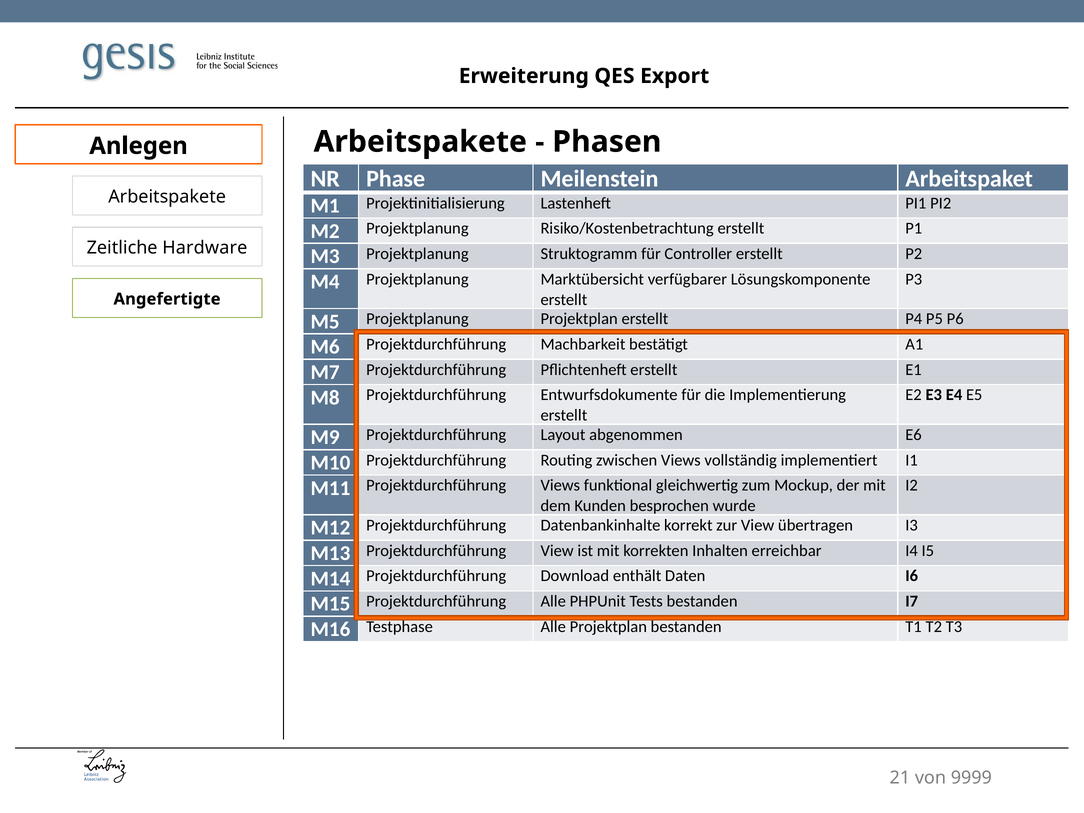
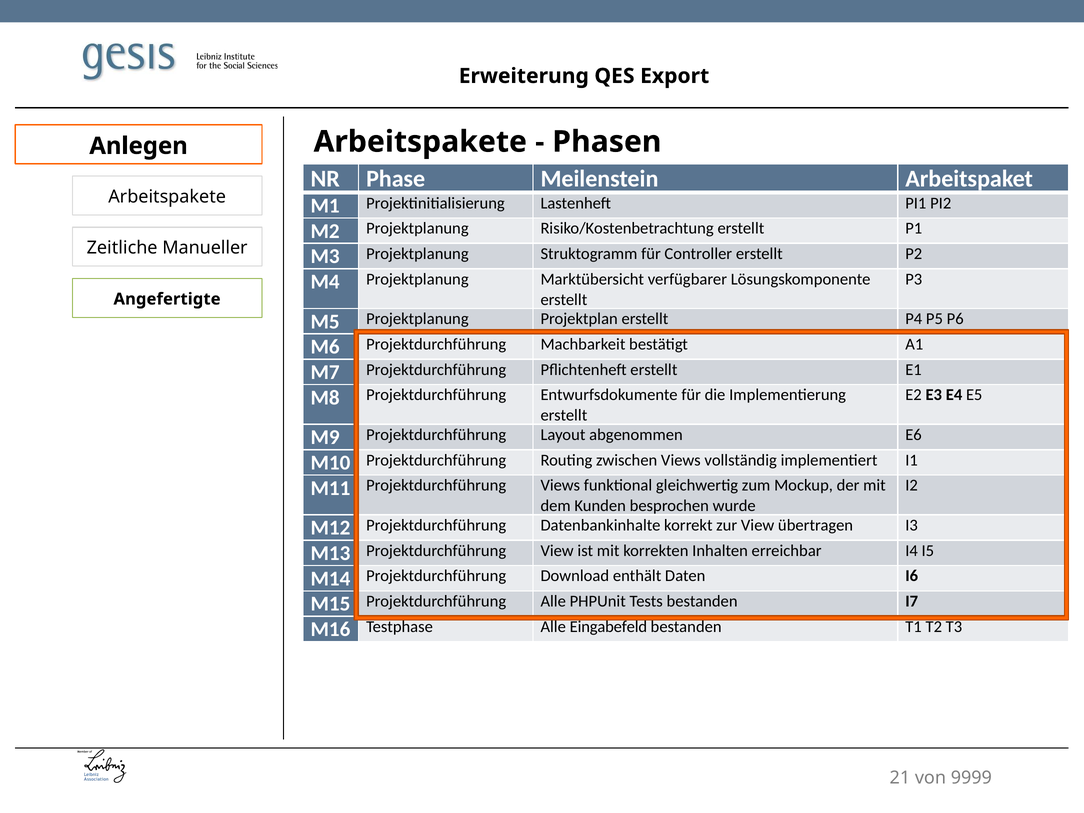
Hardware: Hardware -> Manueller (205, 248)
Alle Projektplan: Projektplan -> Eingabefeld (608, 627)
